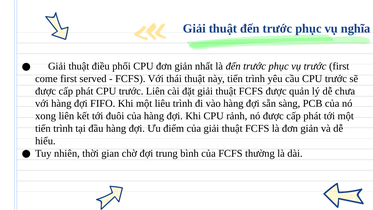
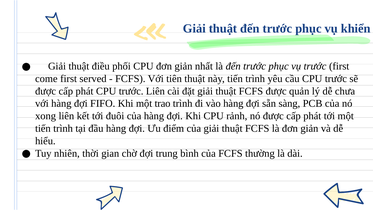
nghĩa: nghĩa -> khiển (356, 29)
thái: thái -> tiên (174, 79)
liêu: liêu -> trao (163, 103)
